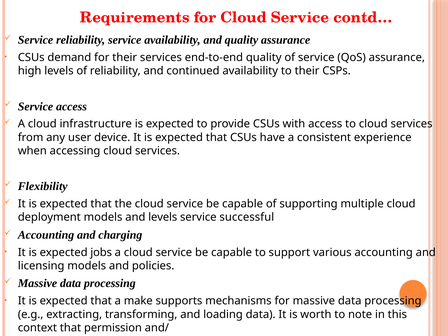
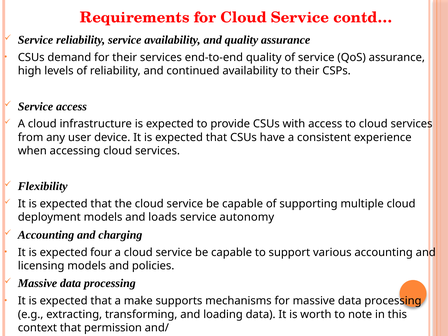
and levels: levels -> loads (163, 217)
successful: successful -> autonomy (247, 217)
jobs: jobs -> four (101, 252)
